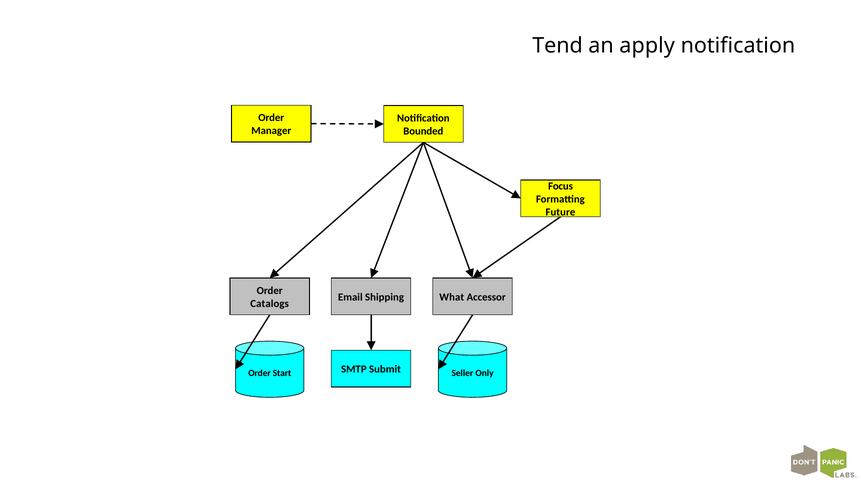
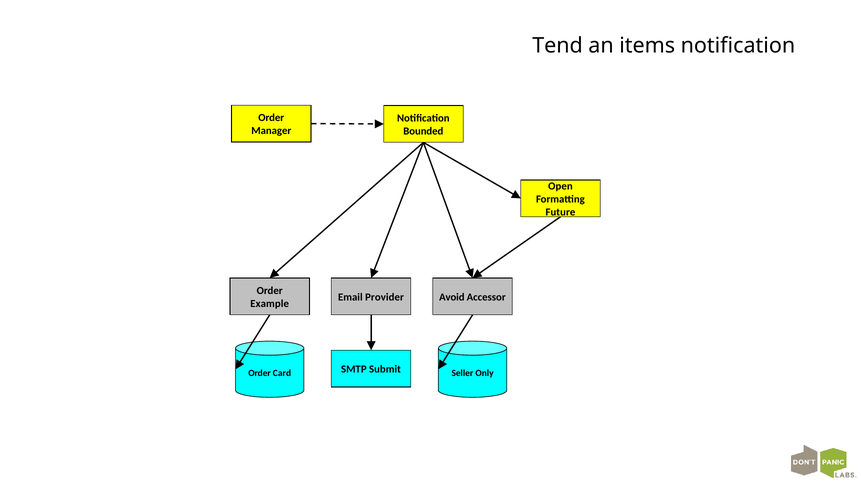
apply: apply -> items (647, 46)
Focus: Focus -> Open (560, 186)
Shipping: Shipping -> Provider (385, 297)
What: What -> Avoid (452, 297)
Catalogs: Catalogs -> Example (270, 304)
Start: Start -> Card (282, 374)
